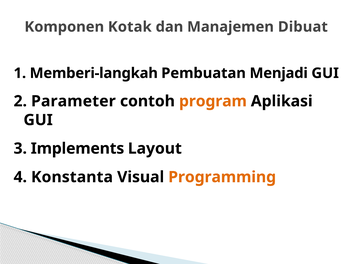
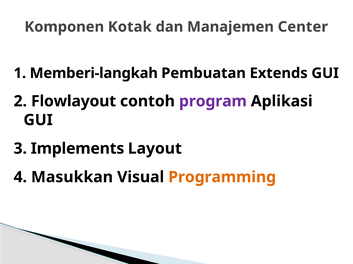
Dibuat: Dibuat -> Center (303, 27)
Menjadi: Menjadi -> Extends (279, 73)
Parameter: Parameter -> Flowlayout (74, 101)
program colour: orange -> purple (213, 101)
Konstanta: Konstanta -> Masukkan (72, 178)
